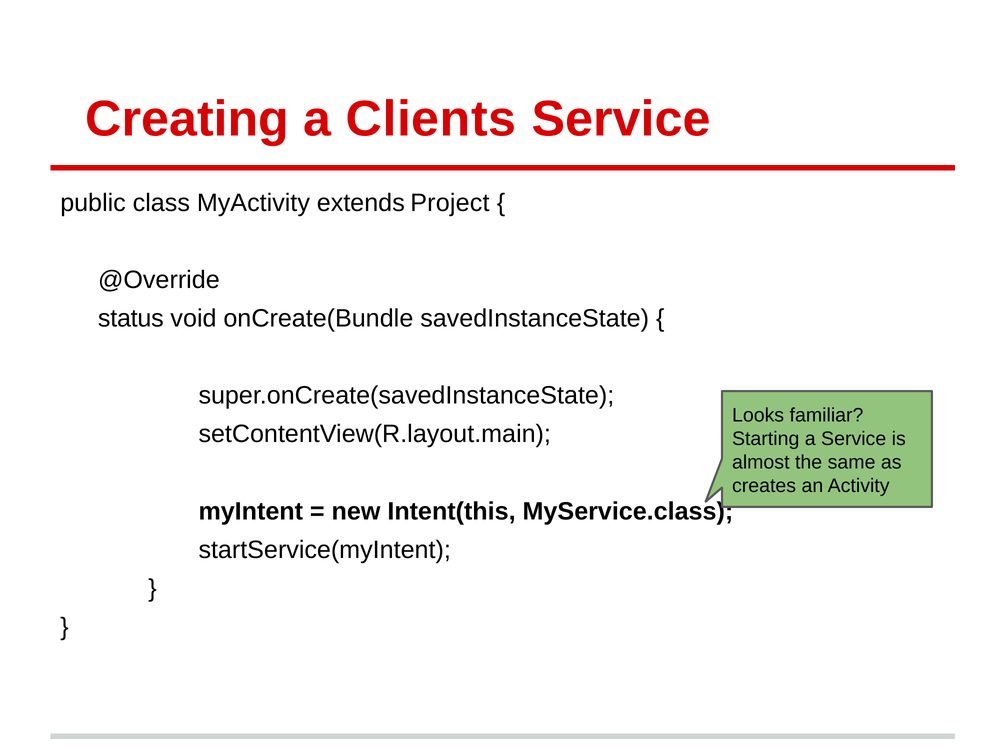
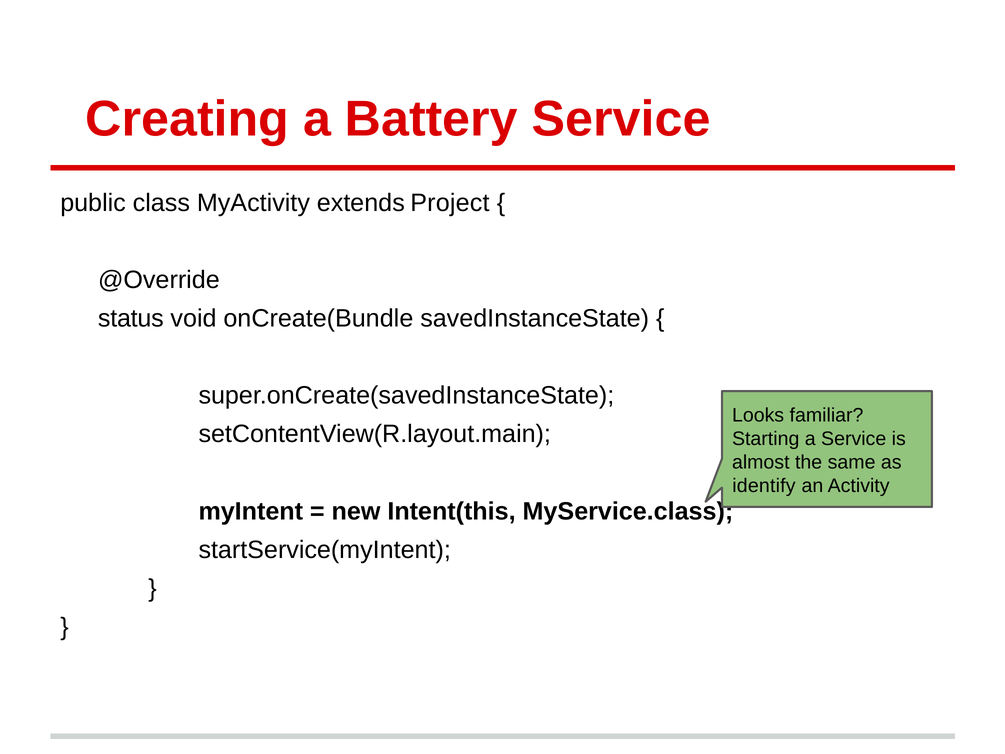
Clients: Clients -> Battery (431, 119)
creates: creates -> identify (764, 485)
